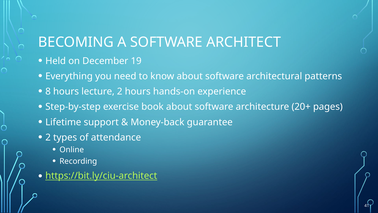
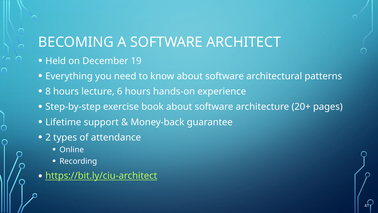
lecture 2: 2 -> 6 (120, 91)
